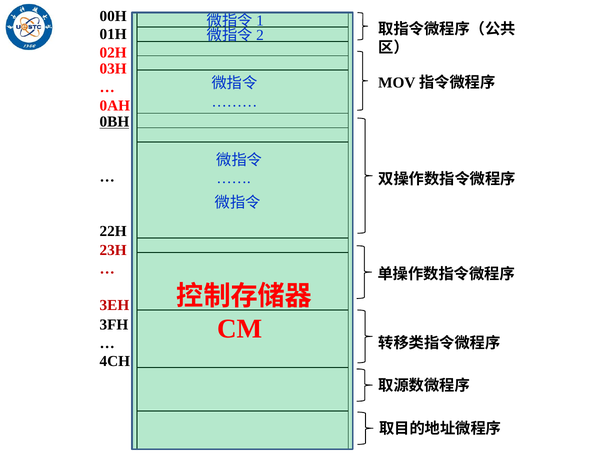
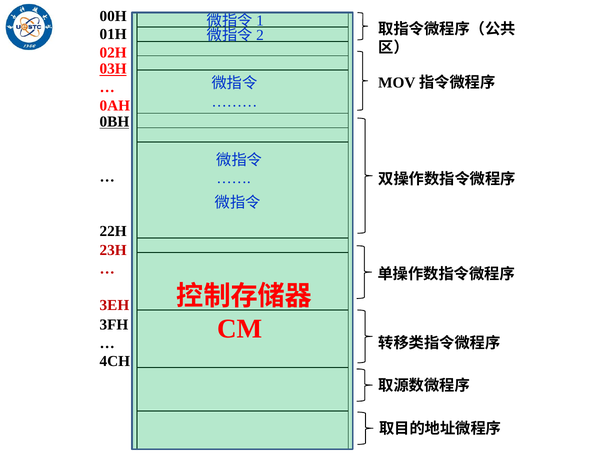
03H underline: none -> present (113, 69)
